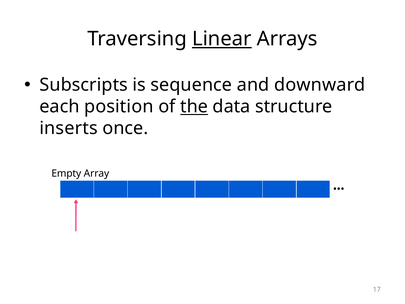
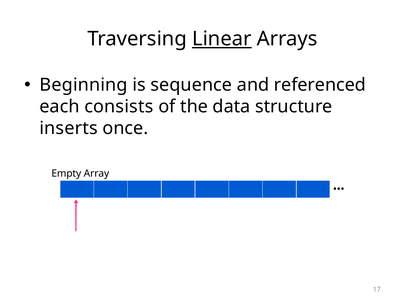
Subscripts: Subscripts -> Beginning (84, 85)
downward: downward -> referenced (320, 85)
position: position -> consists (119, 107)
the underline: present -> none (194, 107)
